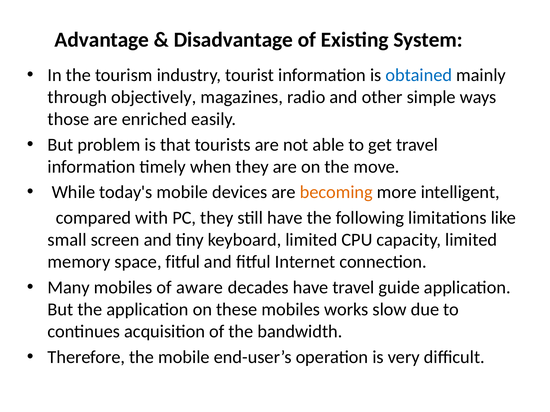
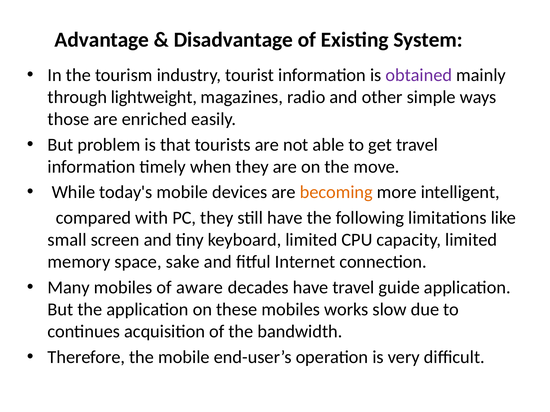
obtained colour: blue -> purple (419, 75)
objectively: objectively -> lightweight (154, 97)
space fitful: fitful -> sake (183, 262)
